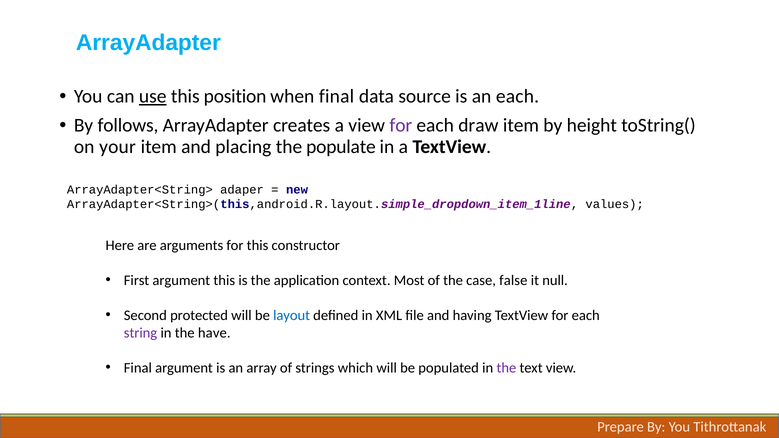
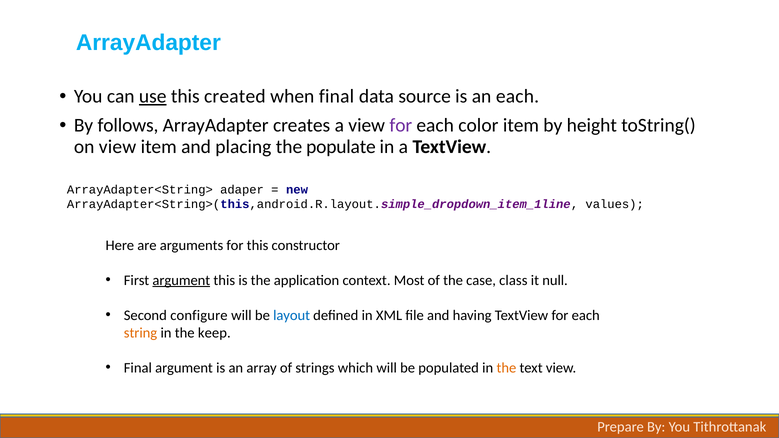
position: position -> created (235, 96)
draw: draw -> color (478, 126)
on your: your -> view (118, 147)
argument underline: none -> present (181, 280)
false: false -> class (513, 280)
protected: protected -> configure (199, 315)
string colour: purple -> orange (141, 333)
have: have -> keep (214, 333)
the colour: purple -> orange (506, 368)
